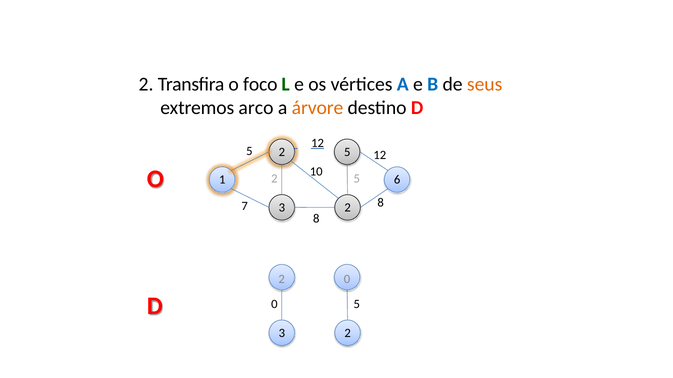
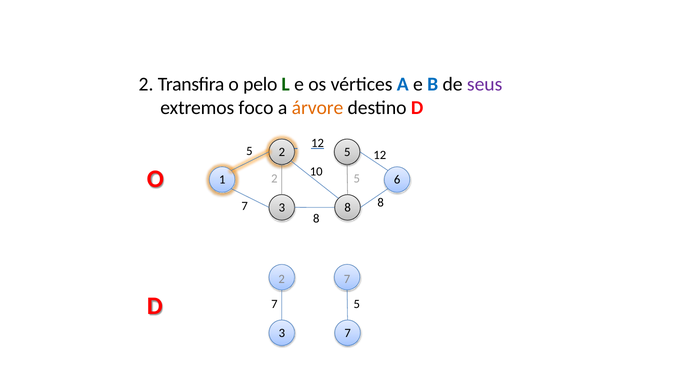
foco: foco -> pelo (260, 84)
seus colour: orange -> purple (485, 84)
arco: arco -> foco (256, 108)
2: 2 -> 8 (348, 208)
2 0: 0 -> 7 (347, 279)
D 0: 0 -> 7 (274, 305)
2: 2 -> 7 (348, 333)
